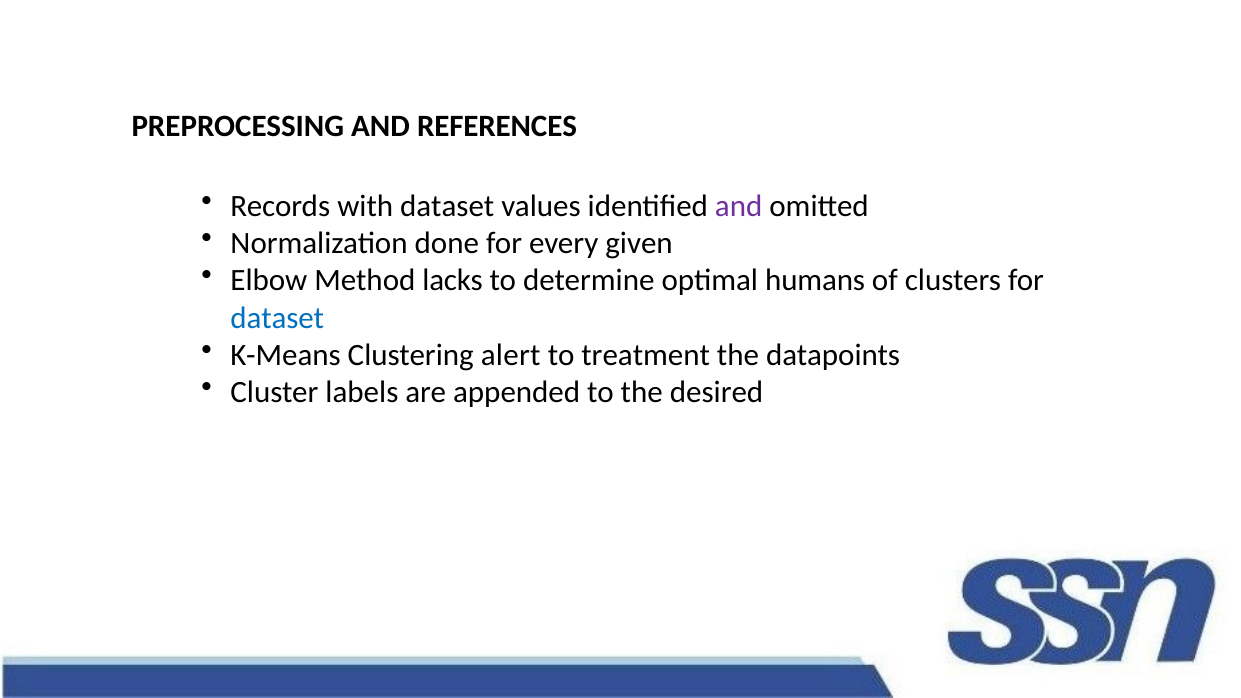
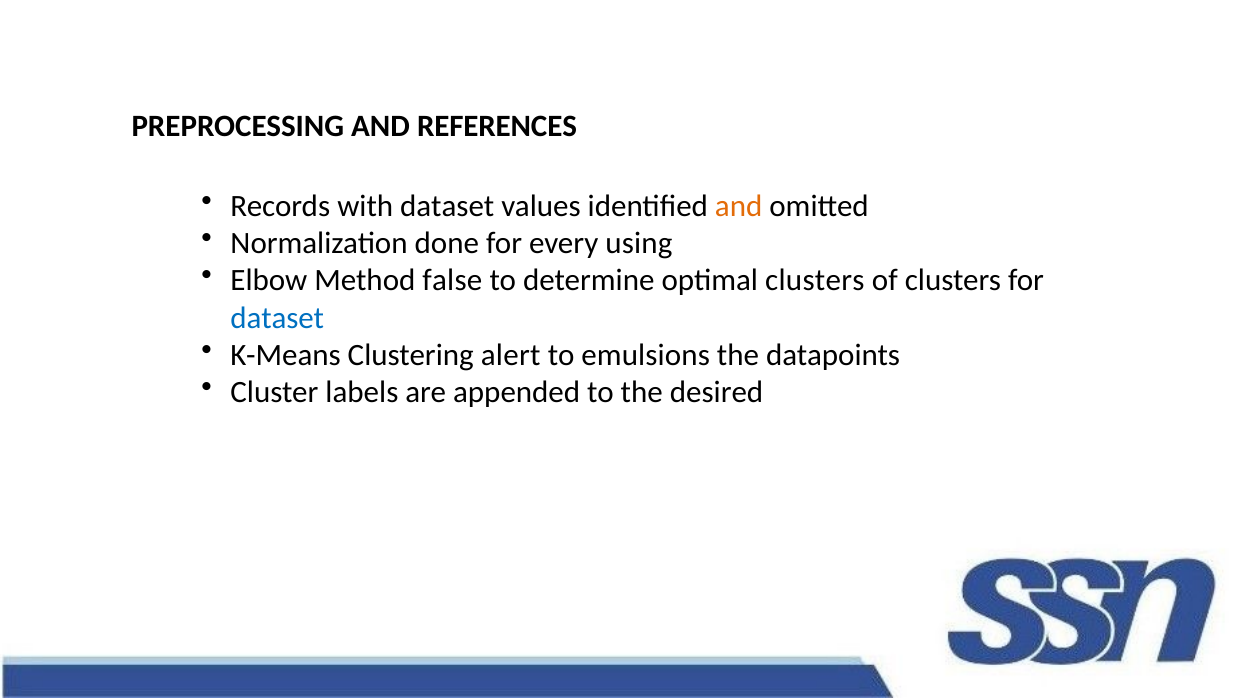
and colour: purple -> orange (739, 206)
given: given -> using (639, 243)
lacks: lacks -> false (452, 281)
optimal humans: humans -> clusters (815, 281)
treatment: treatment -> emulsions (646, 355)
